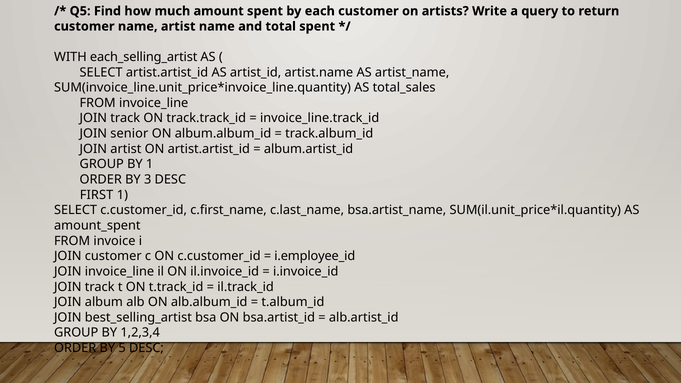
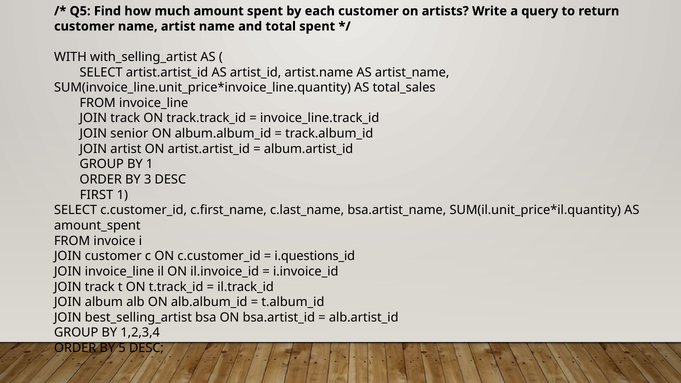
each_selling_artist: each_selling_artist -> with_selling_artist (144, 57)
i.employee_id: i.employee_id -> i.questions_id (315, 256)
